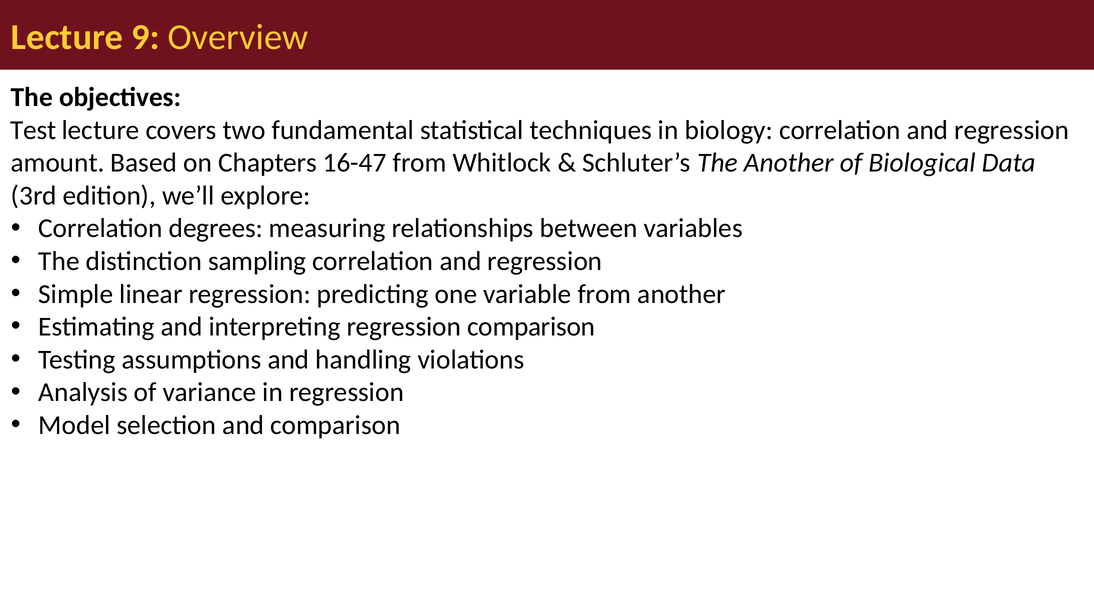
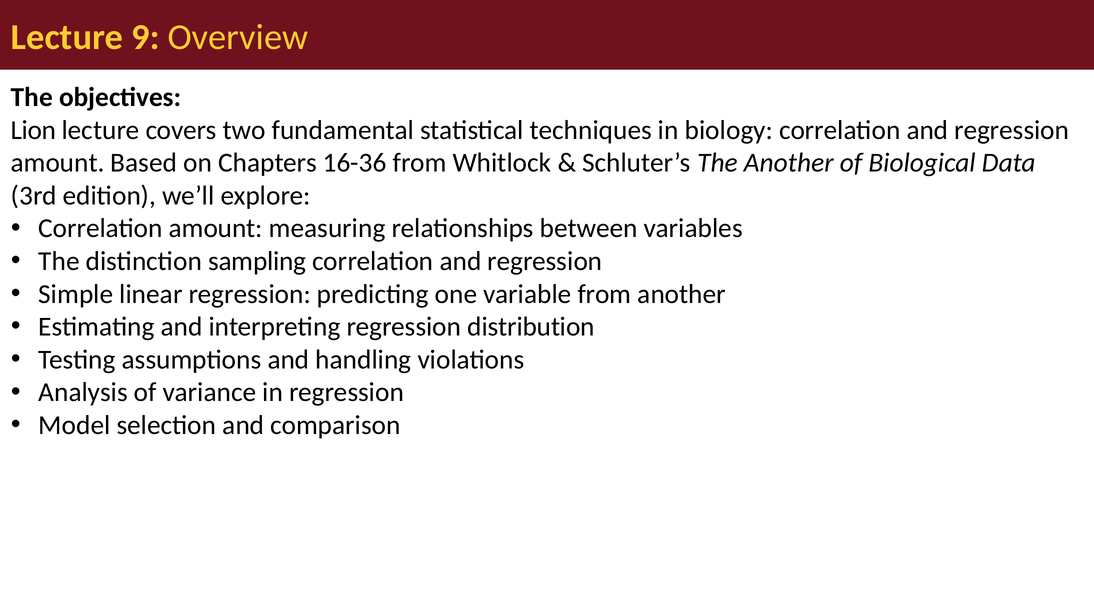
Test: Test -> Lion (33, 130)
16-47: 16-47 -> 16-36 (355, 163)
Correlation degrees: degrees -> amount (216, 229)
regression comparison: comparison -> distribution (531, 327)
